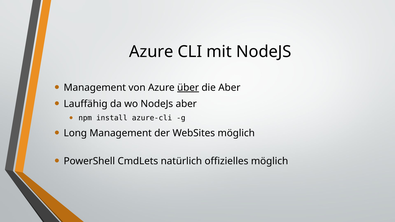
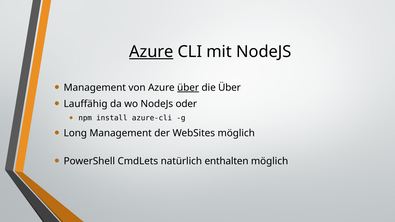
Azure underline: none -> present (151, 52)
die Aber: Aber -> Über (229, 88)
NodeJs aber: aber -> oder (186, 104)
offizielles: offizielles -> enthalten (227, 161)
